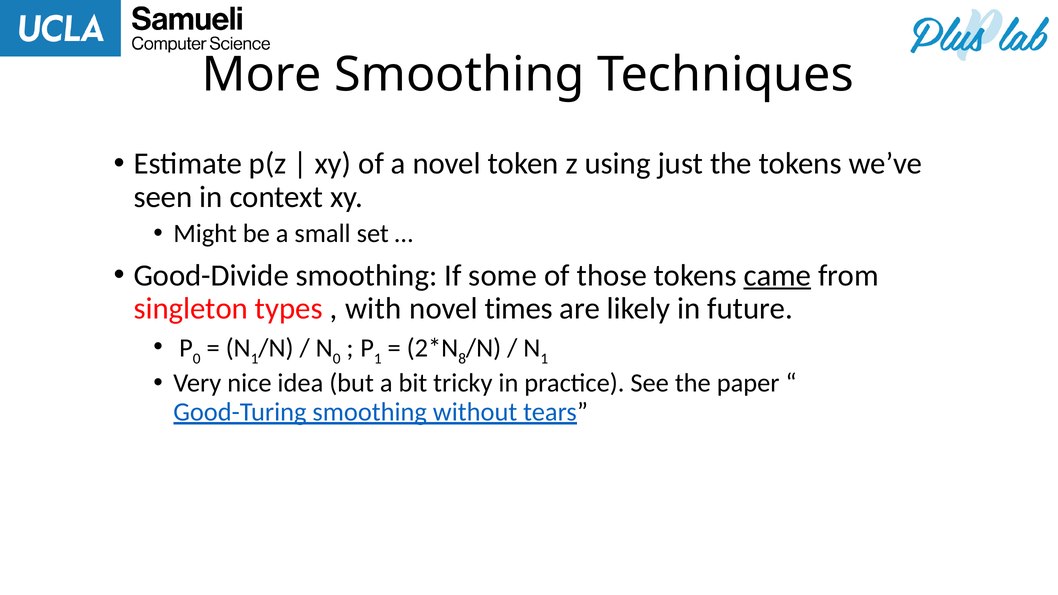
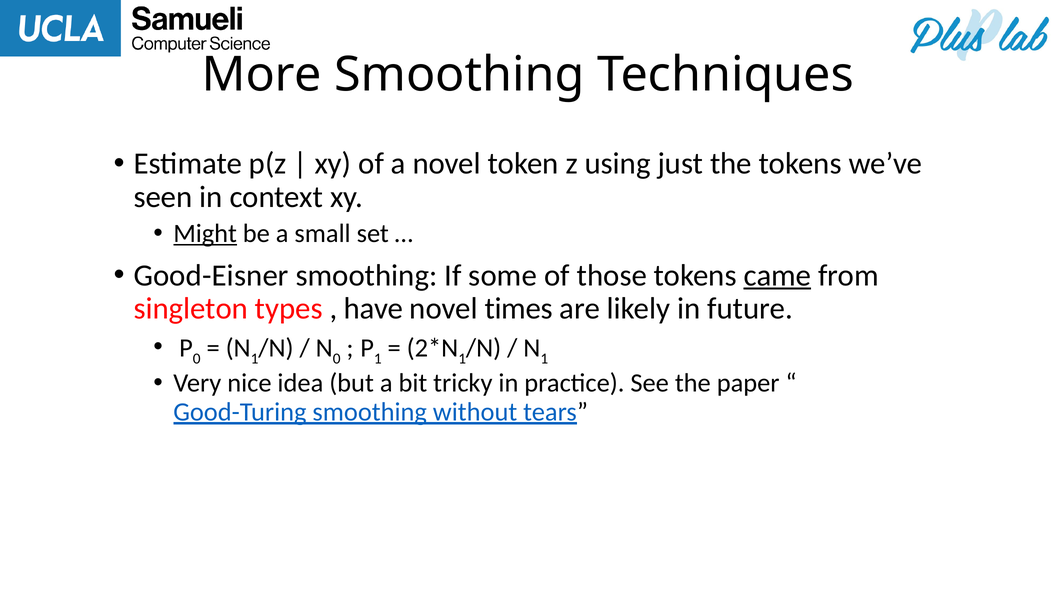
Might underline: none -> present (205, 233)
Good-Divide: Good-Divide -> Good-Eisner (211, 275)
with: with -> have (374, 309)
8: 8 -> 1 (462, 359)
